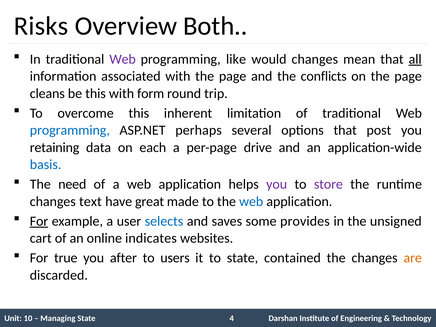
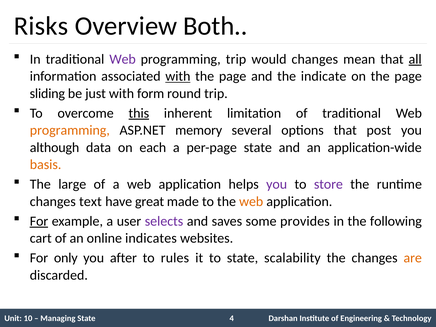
programming like: like -> trip (236, 59)
with underline: none -> present (178, 76)
conflicts: conflicts -> indicate (324, 76)
cleans: cleans -> sliding (47, 93)
be this: this -> just (96, 93)
this underline: none -> present (139, 113)
programming colour: blue -> orange (70, 130)
perhaps: perhaps -> memory (199, 130)
retaining: retaining -> although (55, 147)
per-page drive: drive -> state (258, 147)
basis colour: blue -> orange (46, 165)
need: need -> large (72, 184)
web colour: blue -> orange (251, 201)
selects colour: blue -> purple (164, 221)
unsigned: unsigned -> following (396, 221)
true: true -> only (66, 258)
users: users -> rules (175, 258)
contained: contained -> scalability (292, 258)
